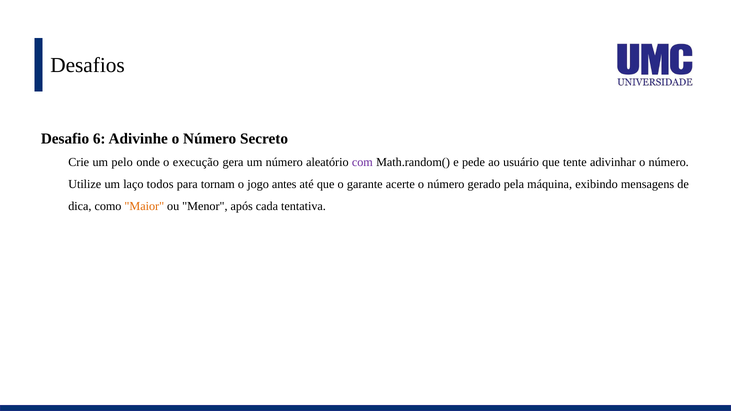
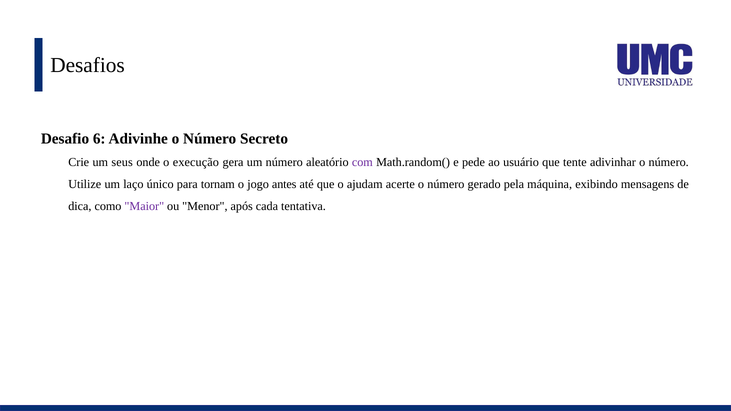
pelo: pelo -> seus (122, 162)
todos: todos -> único (160, 184)
garante: garante -> ajudam (365, 184)
Maior colour: orange -> purple (144, 206)
